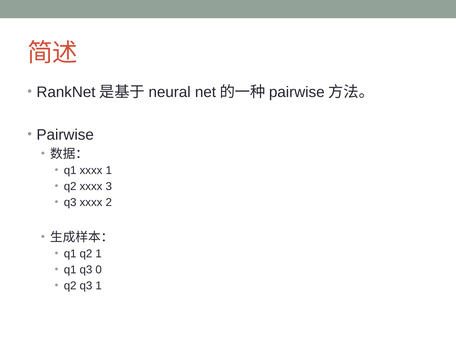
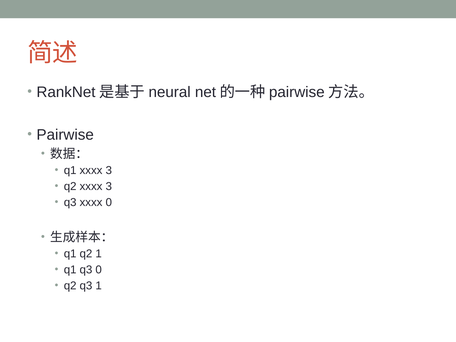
q1 xxxx 1: 1 -> 3 (109, 171)
xxxx 2: 2 -> 0 (109, 202)
